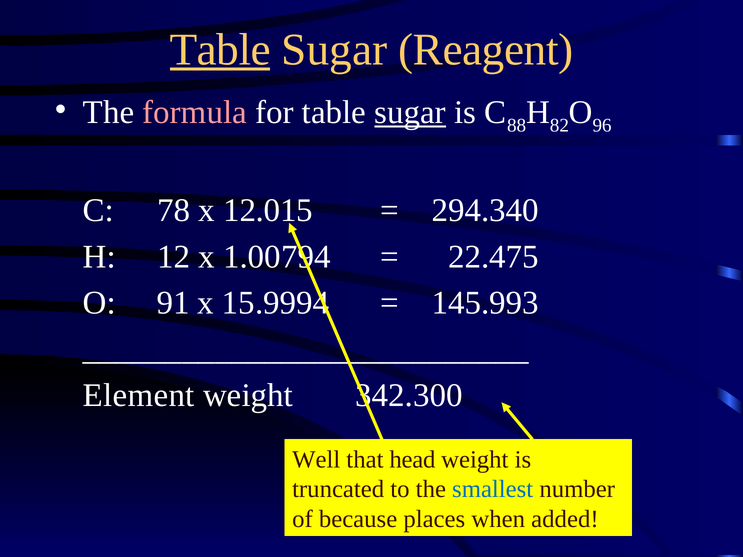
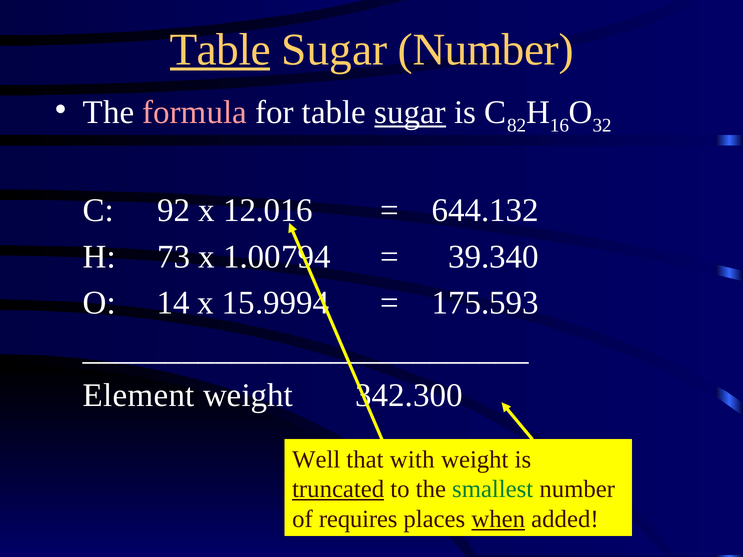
Sugar Reagent: Reagent -> Number (486, 50)
88: 88 -> 82 (517, 125)
82: 82 -> 16 (559, 125)
96: 96 -> 32 (602, 125)
78: 78 -> 92 (174, 210)
12.015: 12.015 -> 12.016 (268, 210)
294.340: 294.340 -> 644.132 (485, 210)
12: 12 -> 73 (174, 257)
22.475: 22.475 -> 39.340 (494, 257)
91: 91 -> 14 (173, 303)
145.993: 145.993 -> 175.593 (485, 303)
head: head -> with (412, 460)
truncated underline: none -> present (338, 490)
smallest colour: blue -> green (493, 490)
because: because -> requires (358, 519)
when underline: none -> present (498, 519)
